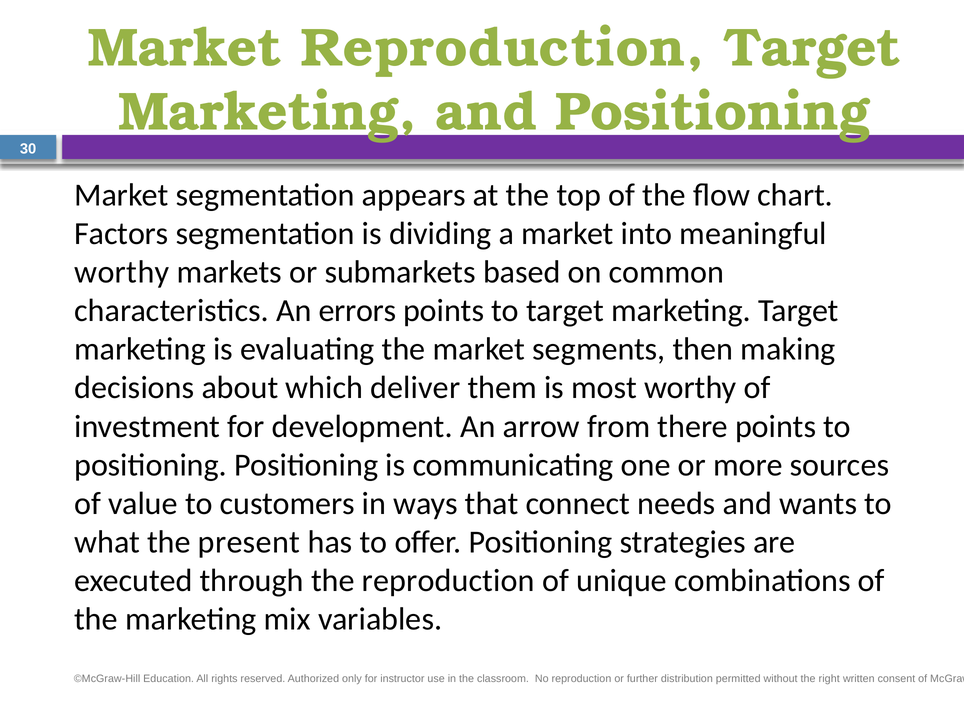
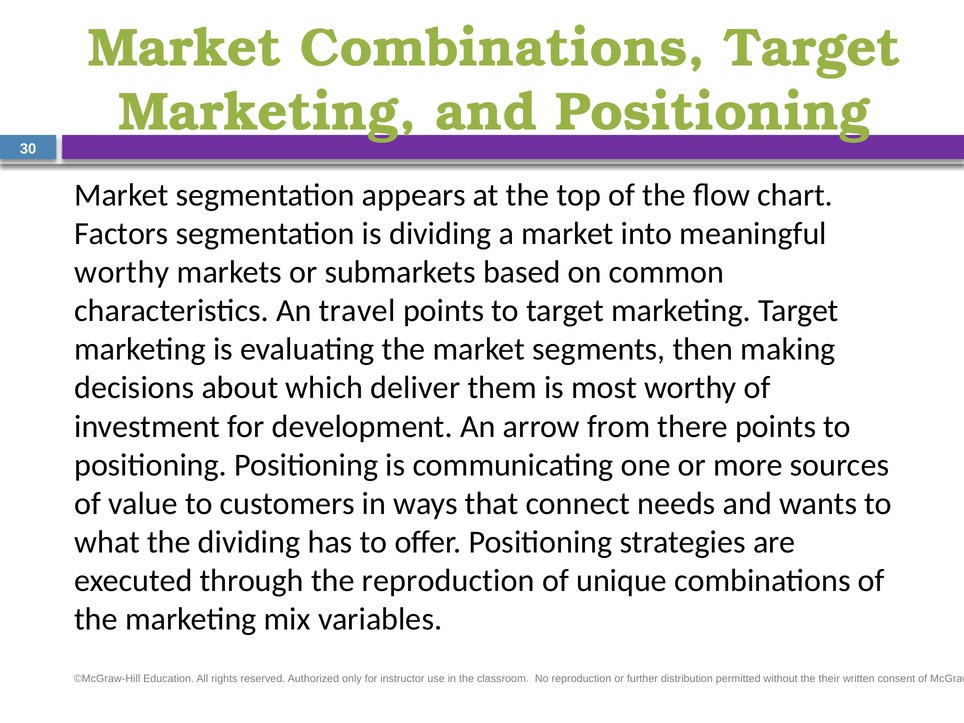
Market Reproduction: Reproduction -> Combinations (503, 48)
errors: errors -> travel (357, 311)
the present: present -> dividing (249, 542)
right: right -> their (829, 679)
